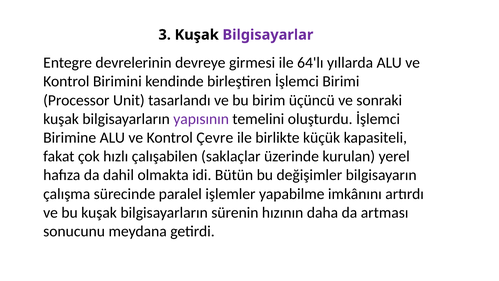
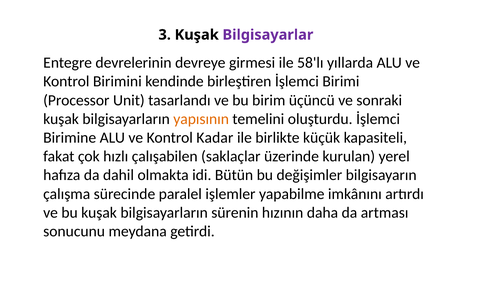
64'lı: 64'lı -> 58'lı (310, 63)
yapısının colour: purple -> orange (201, 119)
Çevre: Çevre -> Kadar (215, 138)
